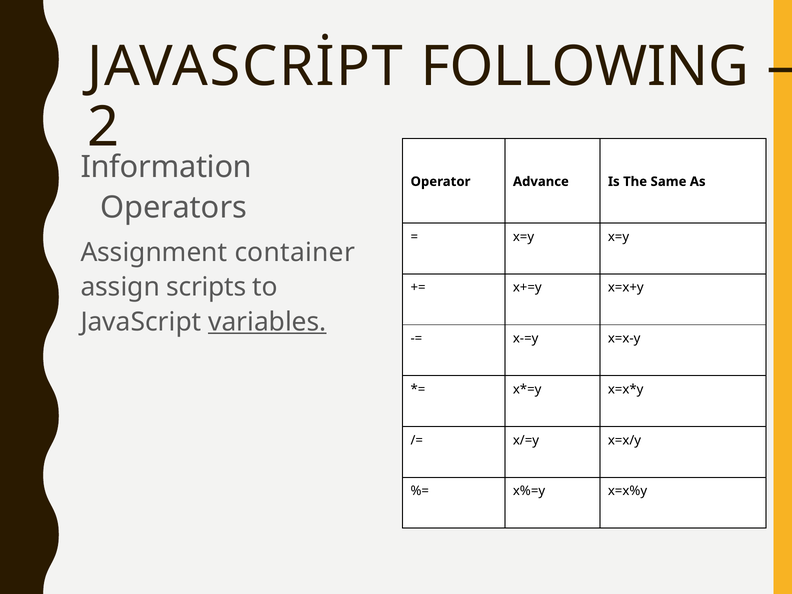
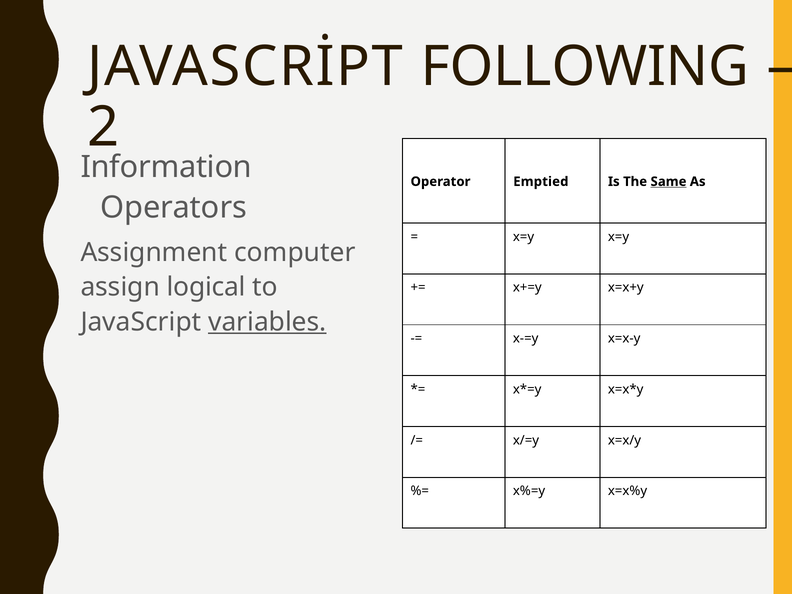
Advance: Advance -> Emptied (541, 182)
Same underline: none -> present (668, 182)
container: container -> computer (295, 252)
scripts: scripts -> logical (206, 287)
